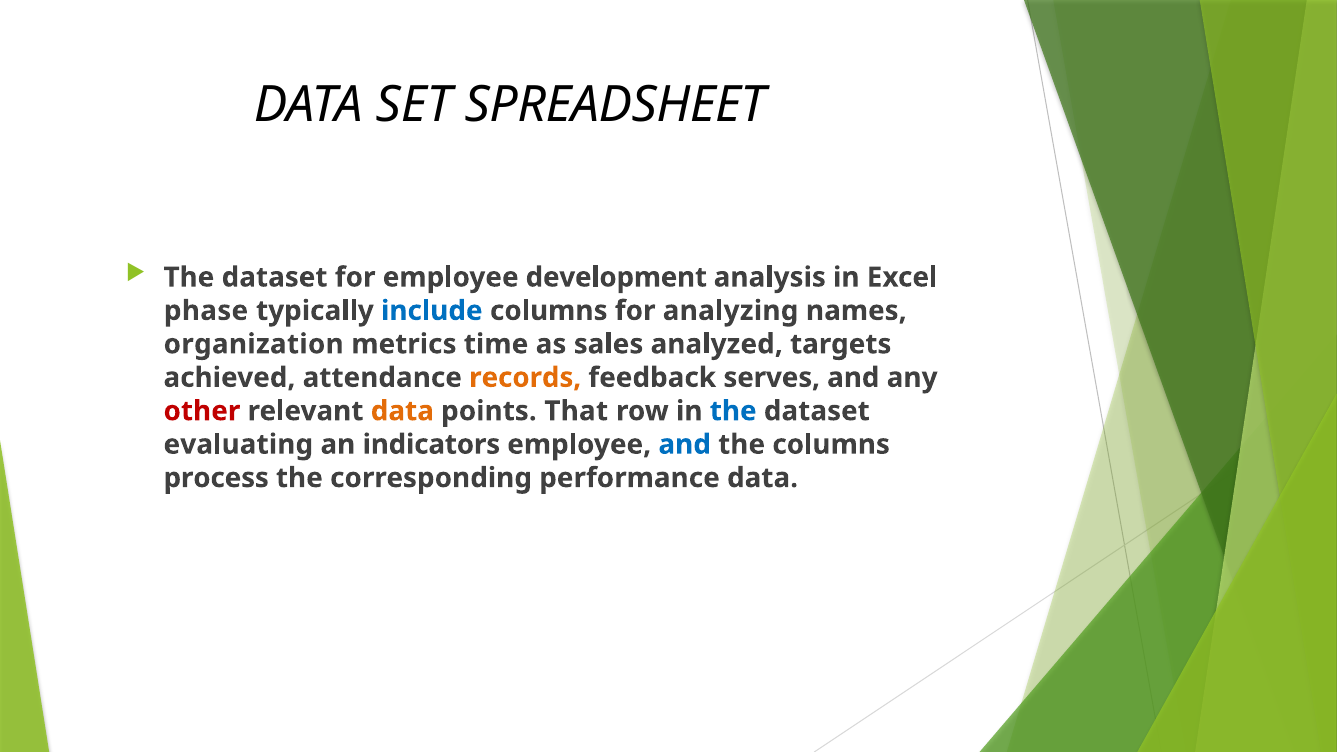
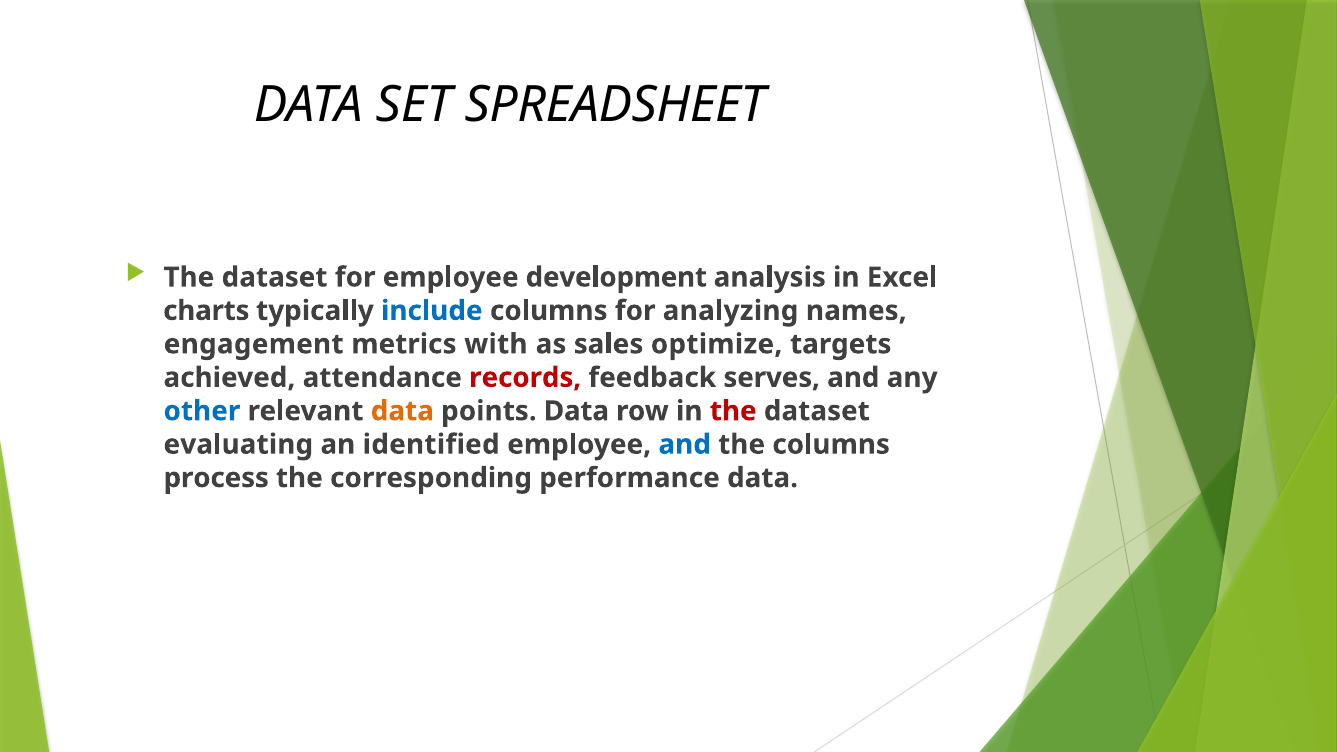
phase: phase -> charts (206, 311)
organization: organization -> engagement (254, 344)
time: time -> with (496, 344)
analyzed: analyzed -> optimize (717, 344)
records colour: orange -> red (525, 378)
other colour: red -> blue (202, 411)
points That: That -> Data (576, 411)
the colour: blue -> red (733, 411)
indicators: indicators -> identified (431, 445)
